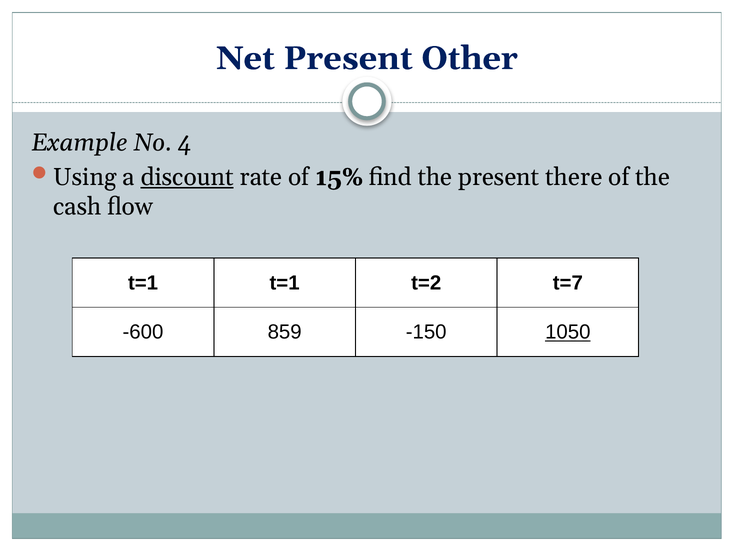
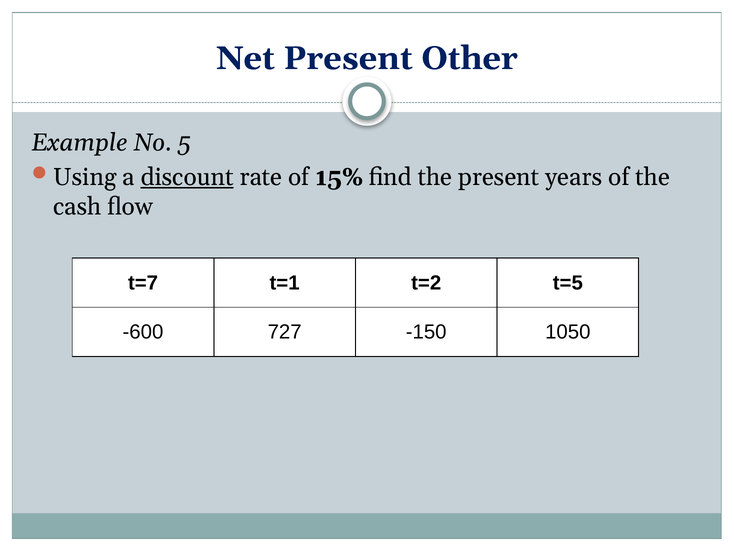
4: 4 -> 5 (185, 143)
there: there -> years (574, 177)
t=1: t=1 -> t=7 (143, 283)
t=7: t=7 -> t=5 (568, 283)
859: 859 -> 727 (285, 332)
1050 underline: present -> none (568, 332)
